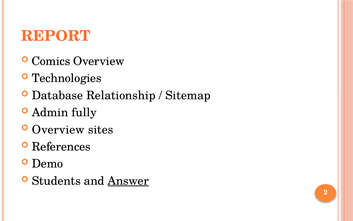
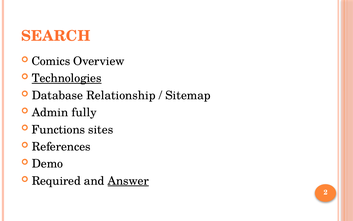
REPORT: REPORT -> SEARCH (56, 36)
Technologies underline: none -> present (67, 78)
Overview: Overview -> Functions (58, 129)
Students: Students -> Required (56, 181)
